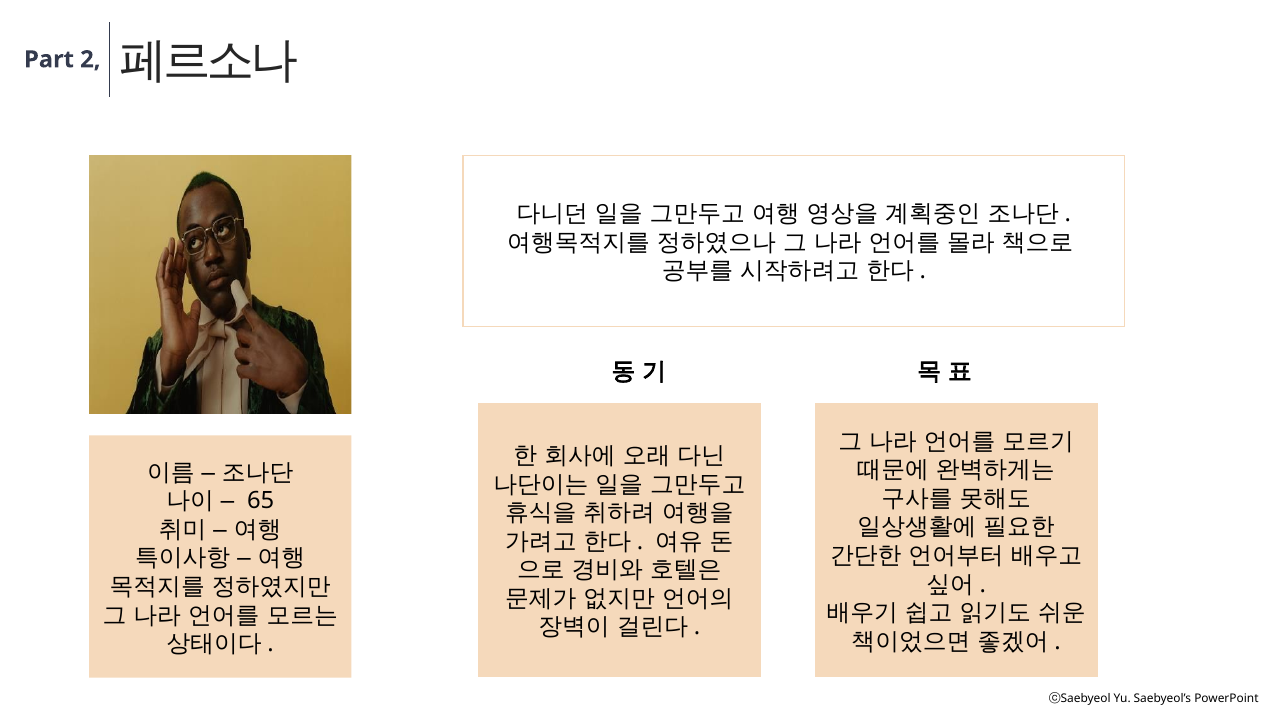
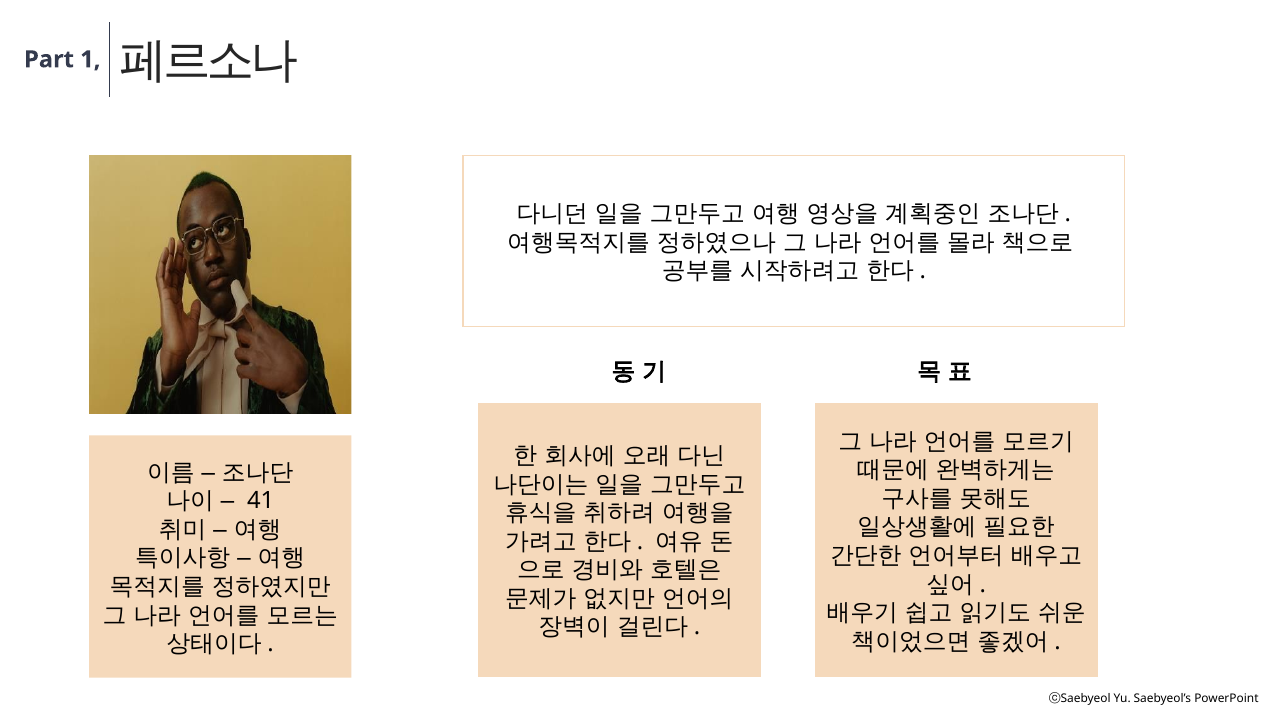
2: 2 -> 1 (90, 59)
65: 65 -> 41 (261, 501)
